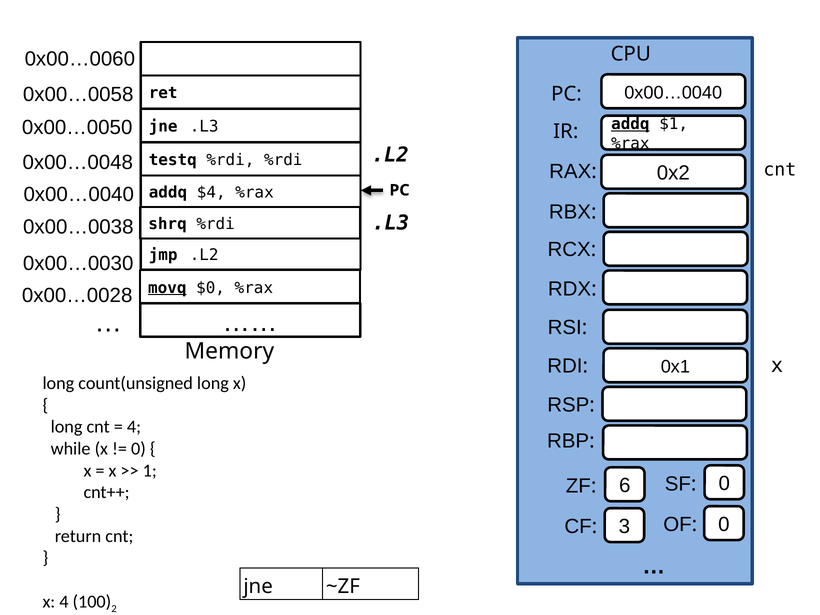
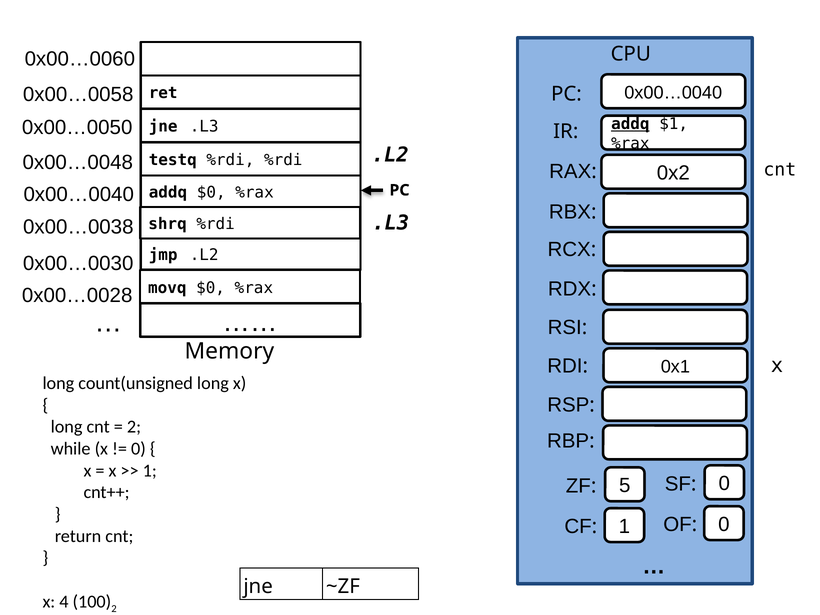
addq $4: $4 -> $0 (211, 192)
movq underline: present -> none (167, 288)
4: 4 -> 2 (134, 427)
6: 6 -> 5 (625, 486)
3: 3 -> 1 (624, 527)
